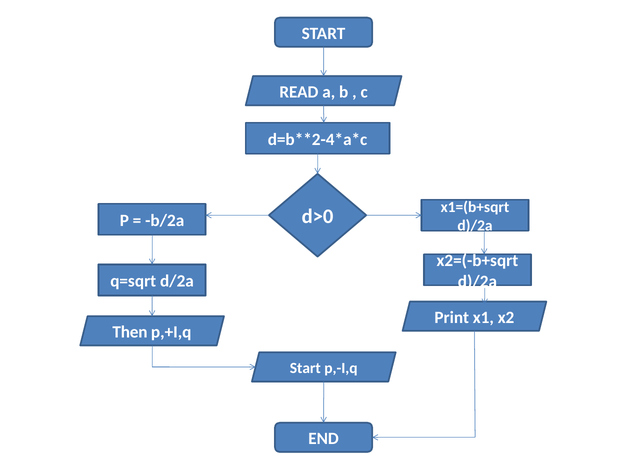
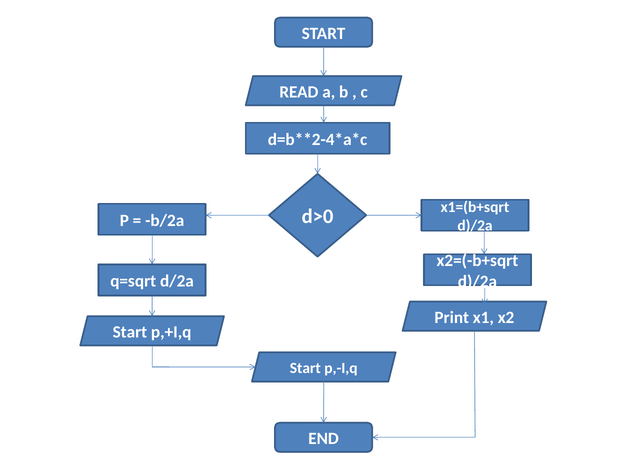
Then: Then -> Start (130, 332)
